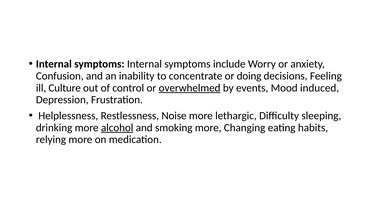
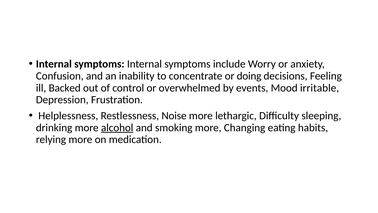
Culture: Culture -> Backed (65, 88)
overwhelmed underline: present -> none (190, 88)
induced: induced -> irritable (320, 88)
